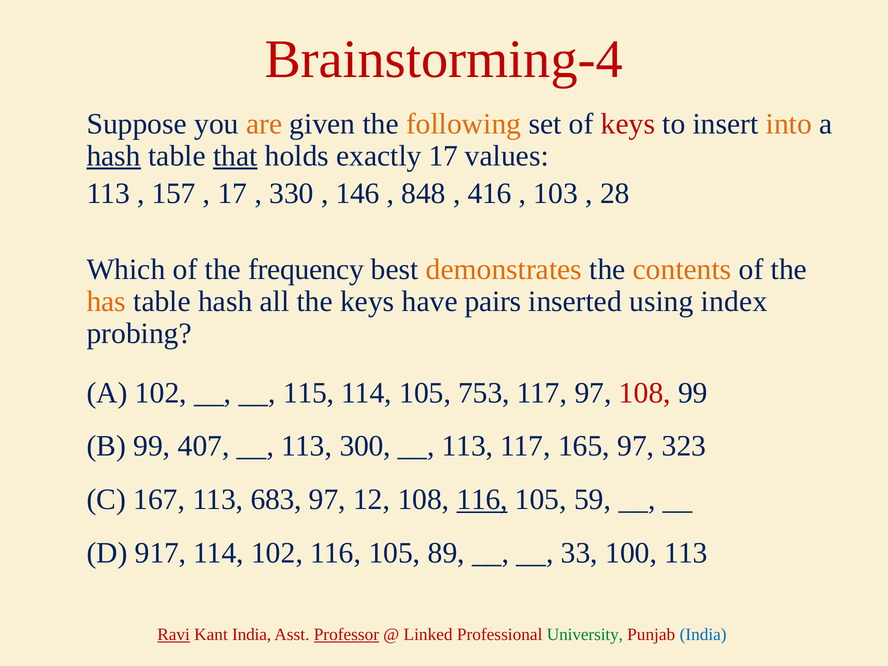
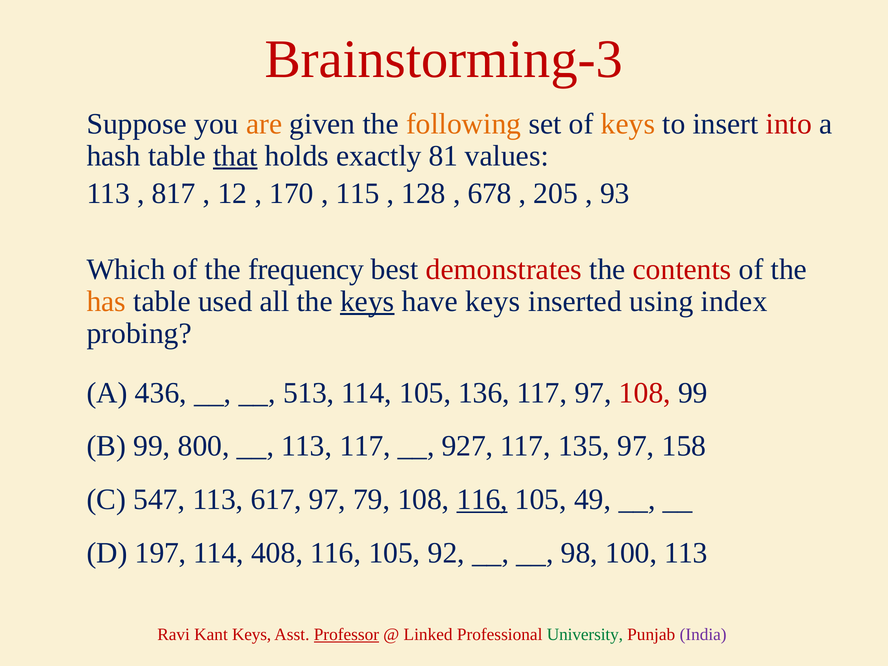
Brainstorming-4: Brainstorming-4 -> Brainstorming-3 (444, 59)
keys colour: red -> orange (628, 124)
into colour: orange -> red (789, 124)
hash underline: present -> none (114, 156)
exactly 17: 17 -> 81 (443, 156)
157: 157 -> 817 (174, 194)
17: 17 -> 12 (232, 194)
330: 330 -> 170 (292, 194)
146: 146 -> 115 (358, 194)
848: 848 -> 128 (424, 194)
416: 416 -> 678 (490, 194)
103: 103 -> 205 (556, 194)
28: 28 -> 93 (615, 194)
demonstrates colour: orange -> red (504, 269)
contents colour: orange -> red (682, 269)
table hash: hash -> used (225, 301)
keys underline: none -> present (367, 301)
have pairs: pairs -> keys (493, 301)
A 102: 102 -> 436 (161, 393)
115: 115 -> 513 (309, 393)
753: 753 -> 136 (484, 393)
407: 407 -> 800 (204, 446)
113 300: 300 -> 117 (365, 446)
113: 113 -> 927 (467, 446)
165: 165 -> 135 (584, 446)
323: 323 -> 158 (684, 446)
167: 167 -> 547 (159, 500)
683: 683 -> 617 (276, 500)
12: 12 -> 79 (372, 500)
59: 59 -> 49 (593, 500)
917: 917 -> 197 (161, 553)
114 102: 102 -> 408 (277, 553)
89: 89 -> 92 (446, 553)
33: 33 -> 98 (579, 553)
Ravi underline: present -> none (174, 635)
Kant India: India -> Keys (252, 635)
India colour: blue -> purple (703, 635)
